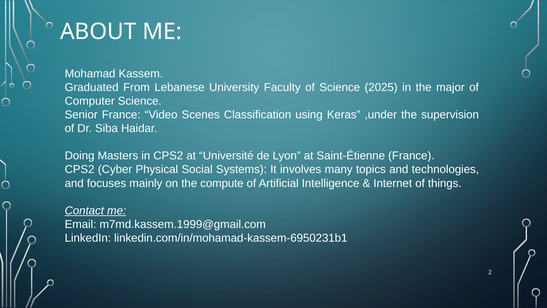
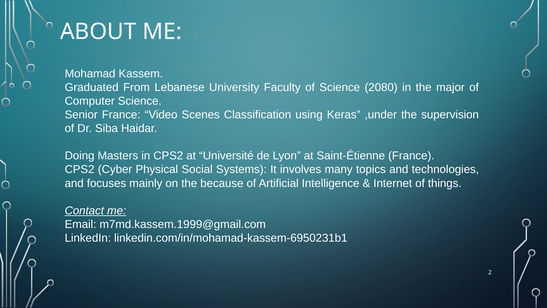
2025: 2025 -> 2080 (381, 87)
compute: compute -> because (222, 183)
